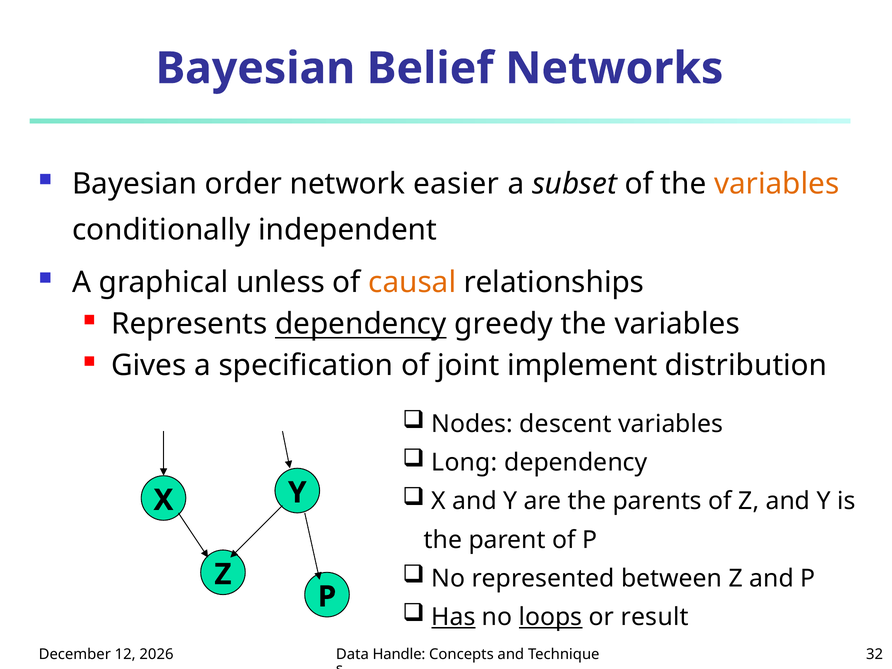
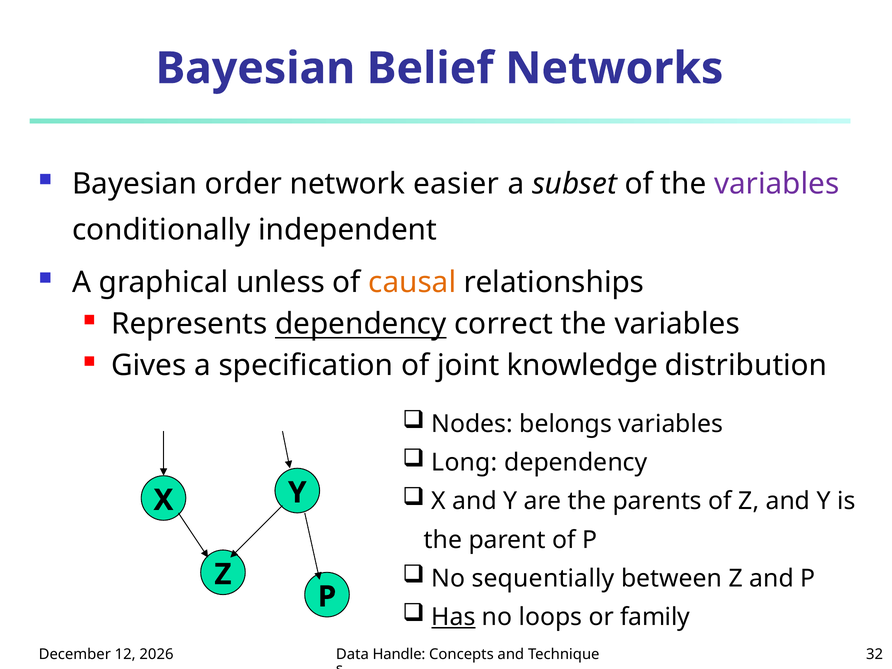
variables colour: orange -> purple (777, 184)
greedy: greedy -> correct (504, 324)
implement: implement -> knowledge (582, 366)
descent: descent -> belongs (566, 424)
represented: represented -> sequentially (543, 579)
loops underline: present -> none (551, 617)
result: result -> family (655, 617)
